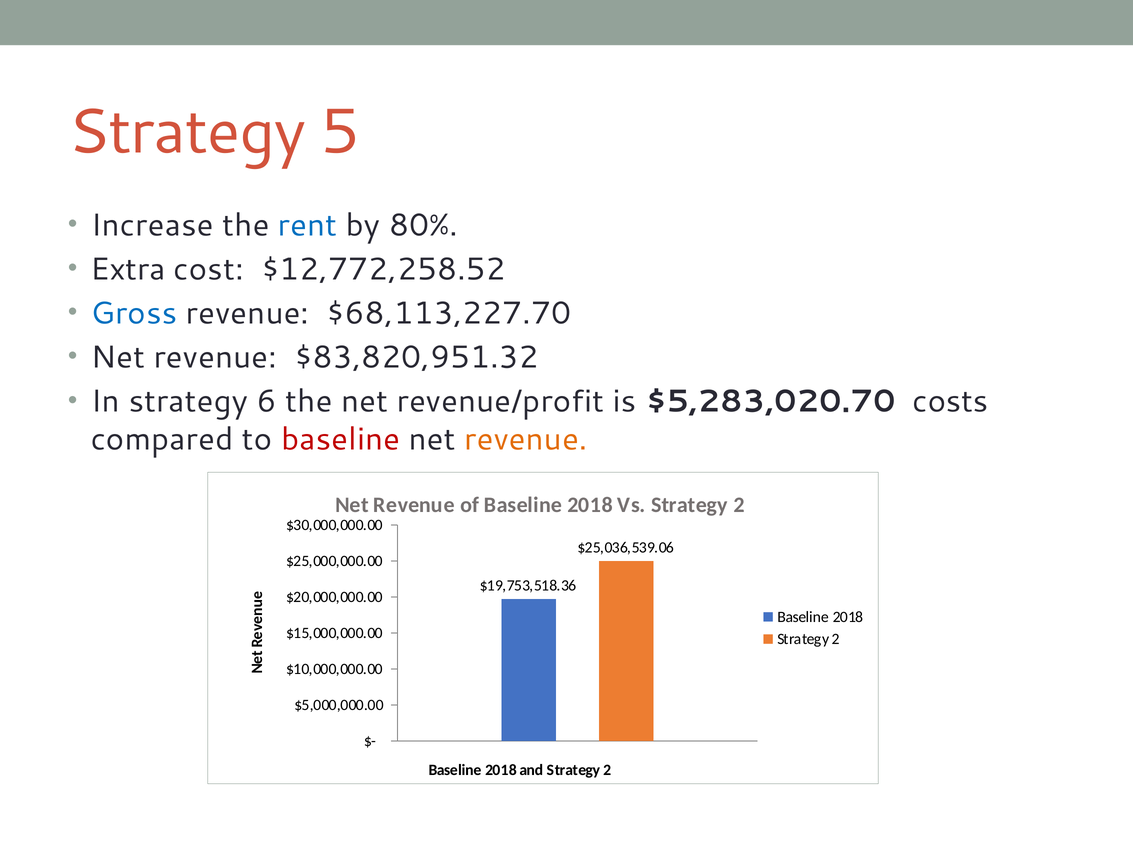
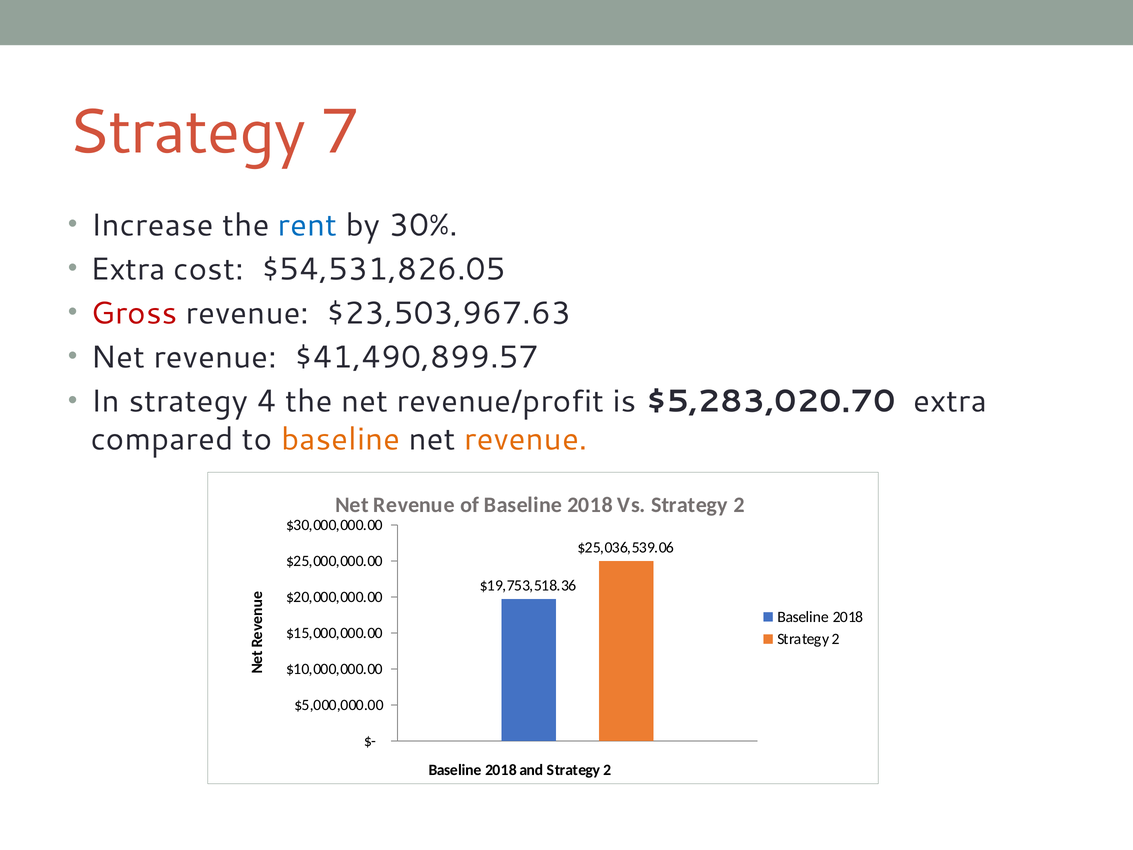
5: 5 -> 7 (340, 132)
80%: 80% -> 30% (424, 225)
$12,772,258.52: $12,772,258.52 -> $54,531,826.05 (383, 269)
Gross colour: blue -> red (134, 313)
$68,113,227.70: $68,113,227.70 -> $23,503,967.63 (449, 313)
$83,820,951.32: $83,820,951.32 -> $41,490,899.57 (416, 357)
6: 6 -> 4 (267, 401)
$5,283,020.70 costs: costs -> extra (950, 401)
baseline colour: red -> orange (341, 439)
